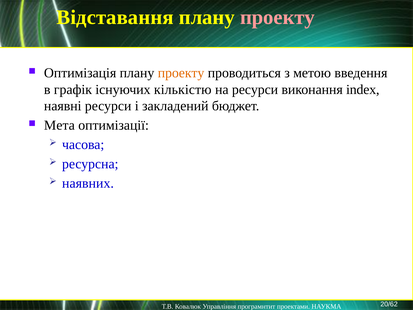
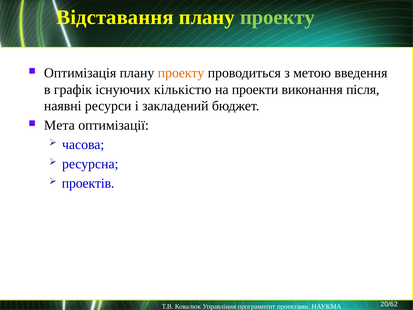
проекту colour: pink -> light green (277, 17)
на ресурси: ресурси -> проекти (255, 89)
index: index -> після (363, 89)
наявних: наявних -> проектів (88, 183)
